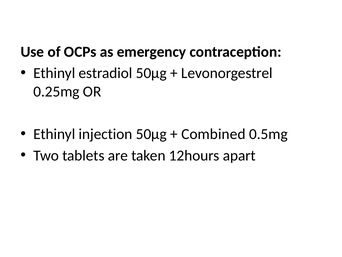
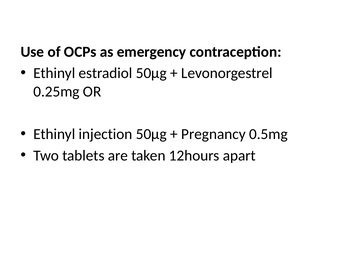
Combined: Combined -> Pregnancy (213, 134)
